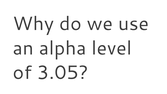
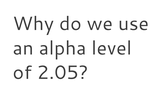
3.05: 3.05 -> 2.05 (63, 73)
